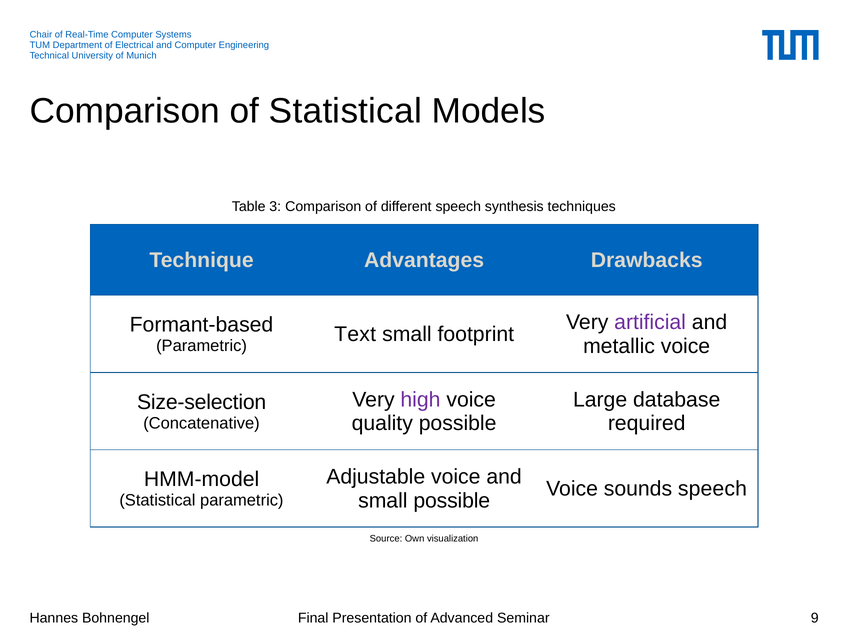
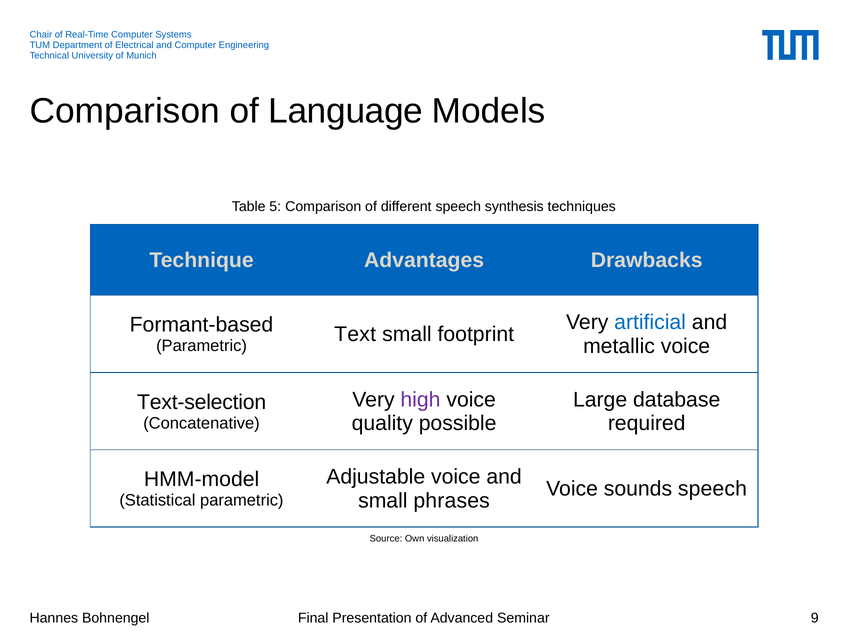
of Statistical: Statistical -> Language (346, 111)
3: 3 -> 5 (275, 207)
artificial colour: purple -> blue (650, 322)
Size-selection: Size-selection -> Text-selection (202, 402)
small possible: possible -> phrases (452, 501)
